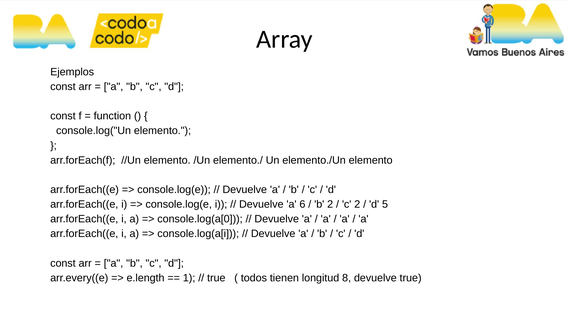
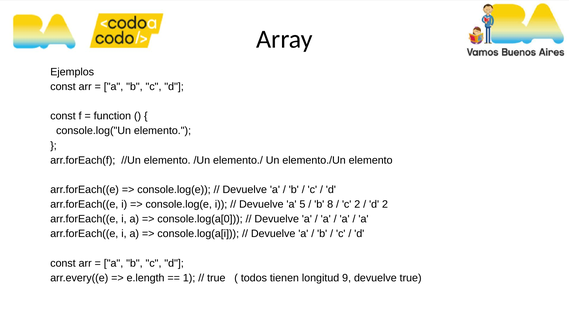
6: 6 -> 5 (302, 204)
b 2: 2 -> 8 (330, 204)
d 5: 5 -> 2 (385, 204)
8: 8 -> 9 (347, 278)
